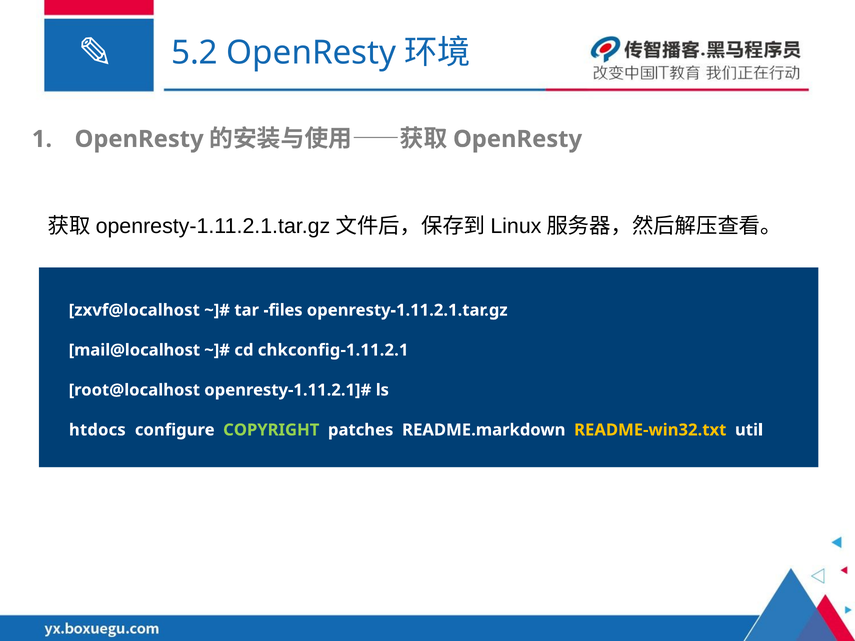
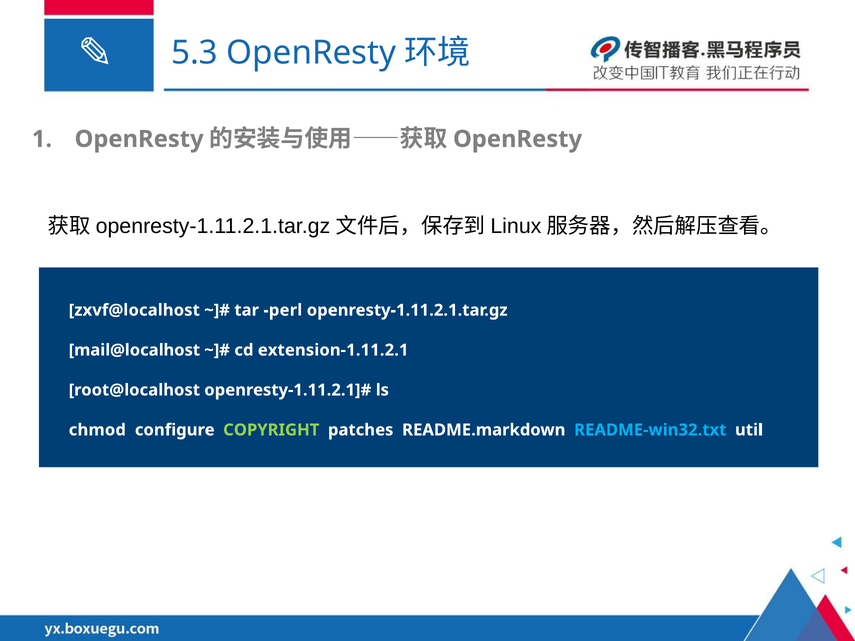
5.2: 5.2 -> 5.3 (194, 53)
files: files -> perl (283, 310)
chkconfig-1.11.2.1: chkconfig-1.11.2.1 -> extension-1.11.2.1 (333, 350)
htdocs: htdocs -> chmod (97, 430)
README-win32.txt colour: yellow -> light blue (650, 430)
